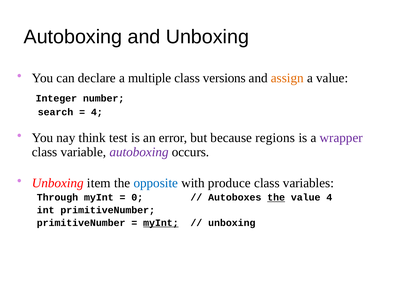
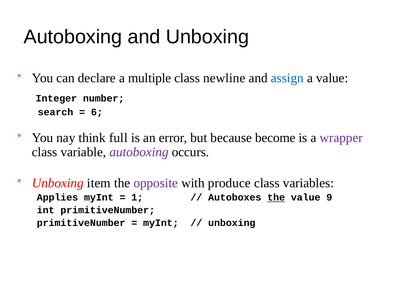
versions: versions -> newline (224, 78)
assign colour: orange -> blue (287, 78)
4: 4 -> 6 (97, 112)
test: test -> full (118, 138)
regions: regions -> become (275, 138)
opposite colour: blue -> purple (156, 183)
Through: Through -> Applies (57, 197)
0: 0 -> 1 (137, 197)
value 4: 4 -> 9 (329, 197)
myInt underline: present -> none (161, 222)
